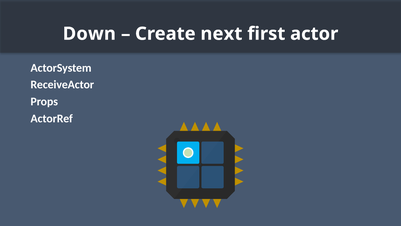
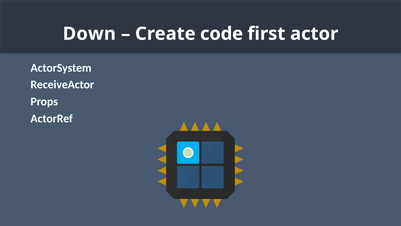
next: next -> code (222, 34)
